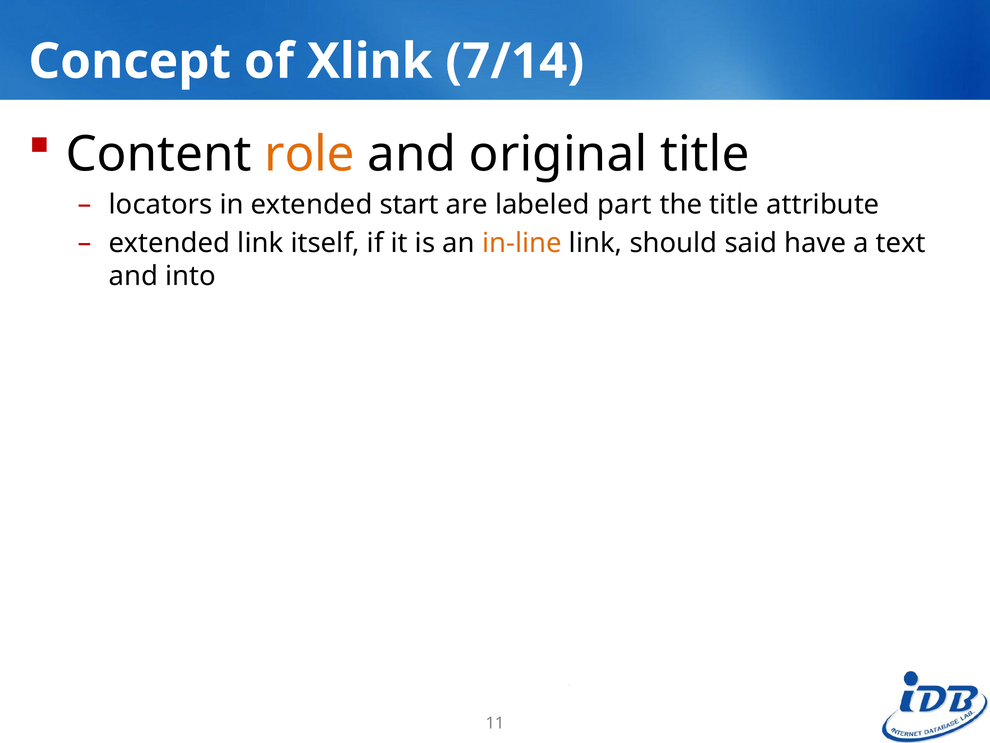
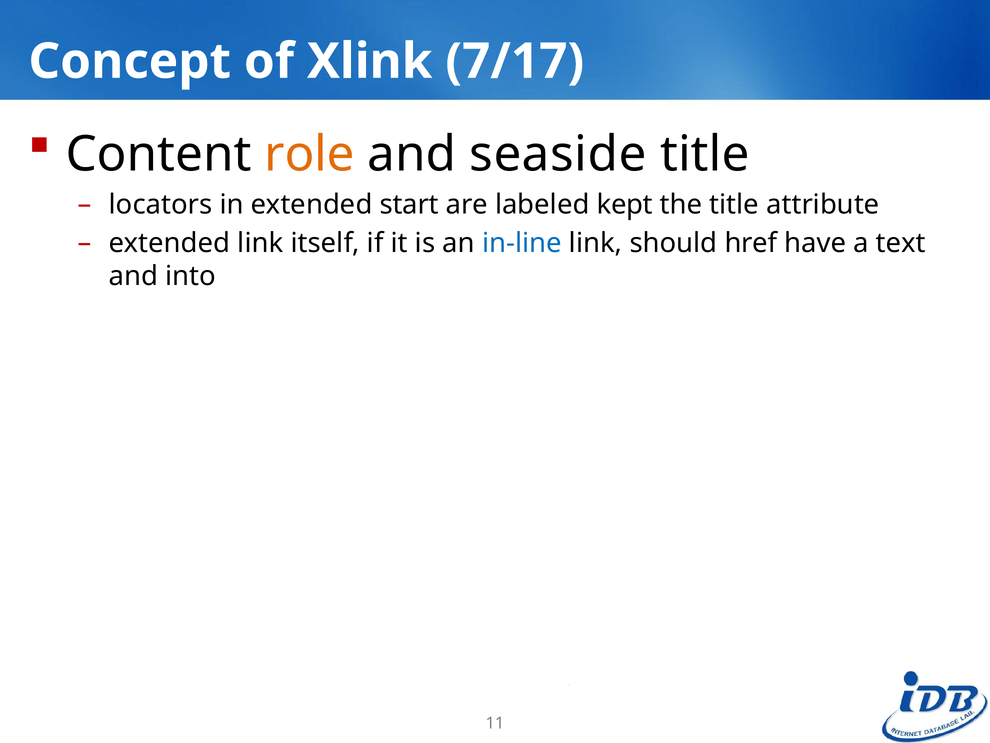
7/14: 7/14 -> 7/17 (515, 61)
original: original -> seaside (558, 154)
part: part -> kept (625, 204)
in-line colour: orange -> blue (522, 243)
said: said -> href (751, 243)
